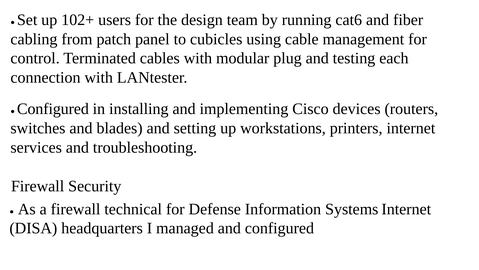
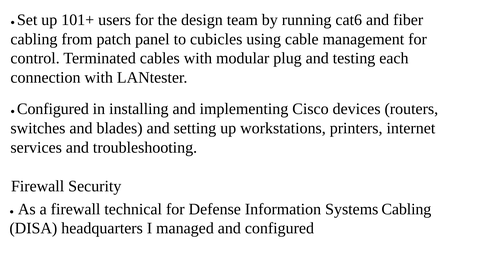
102+: 102+ -> 101+ (78, 20)
Systems Internet: Internet -> Cabling (406, 209)
